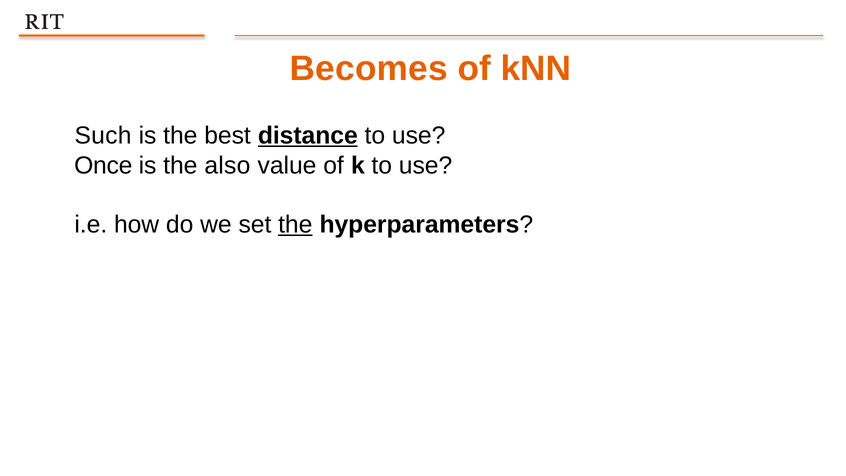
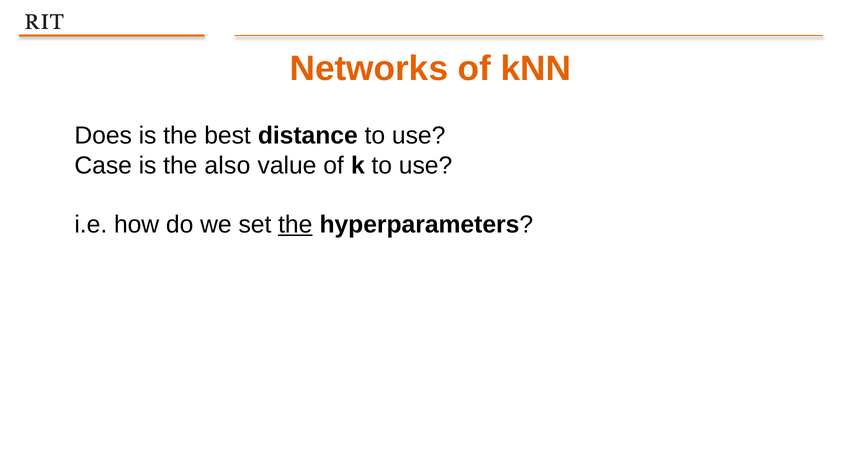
Becomes: Becomes -> Networks (369, 68)
Such: Such -> Does (103, 136)
distance underline: present -> none (308, 136)
Once: Once -> Case (103, 165)
